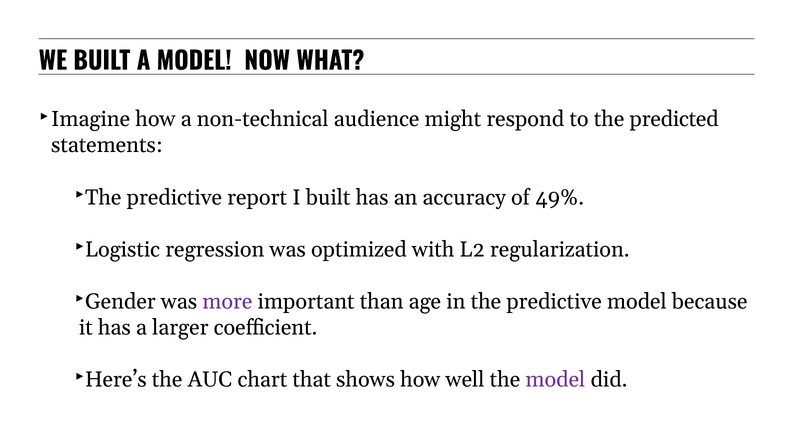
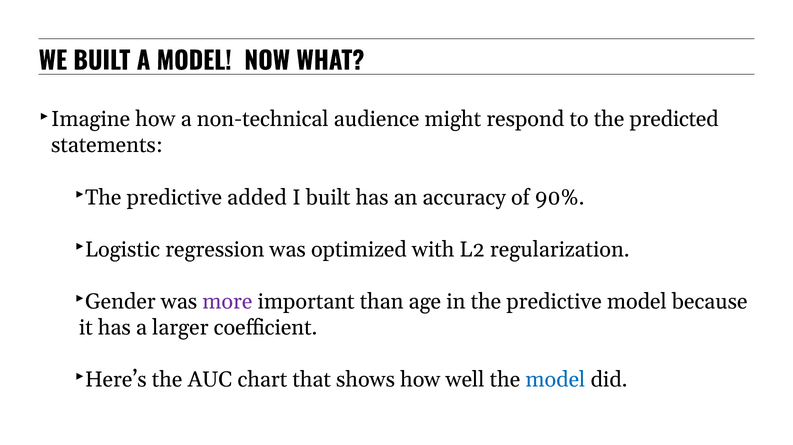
report: report -> added (257, 198)
49%: 49% -> 90% (560, 198)
model colour: purple -> blue (555, 380)
